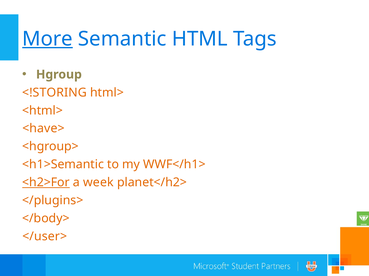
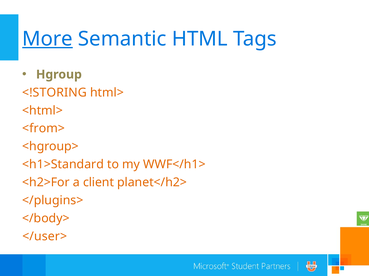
<have>: <have> -> <from> (44, 129)
<h1>Semantic: <h1>Semantic -> <h1>Standard (63, 165)
<h2>For underline: present -> none (46, 183)
week: week -> client (98, 183)
